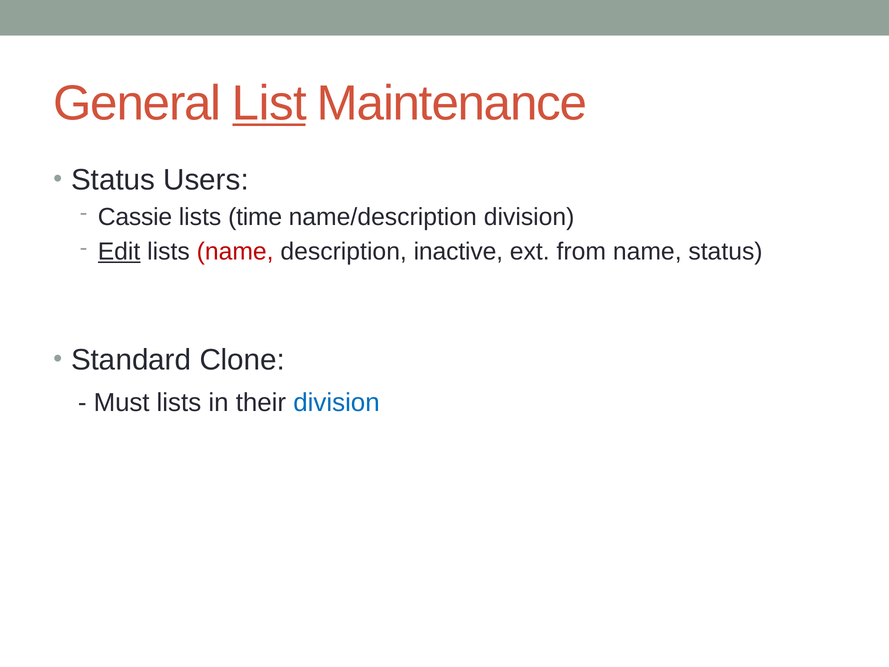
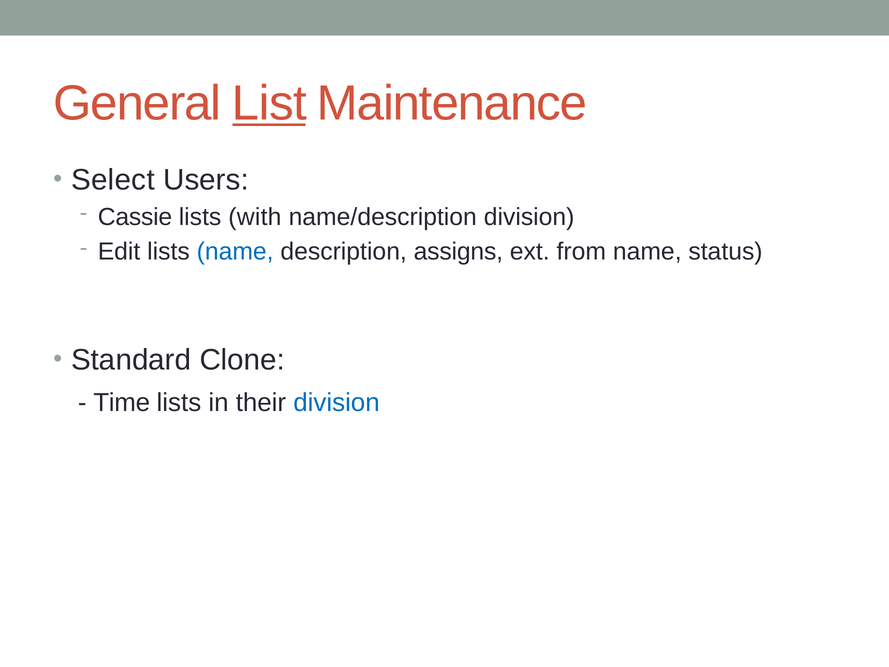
Status: Status -> Select (113, 180)
time: time -> with (255, 217)
Edit underline: present -> none (119, 252)
name colour: red -> blue (235, 252)
inactive: inactive -> assigns (458, 252)
Must: Must -> Time (122, 403)
